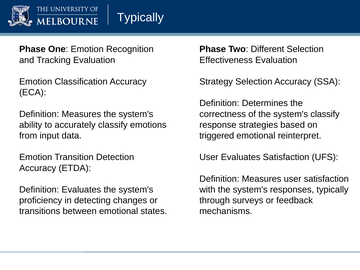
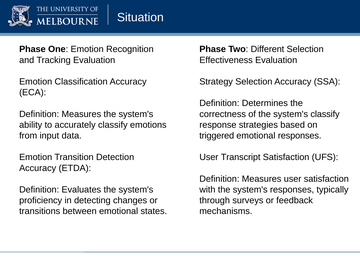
Typically: Typically -> Situation (140, 17)
emotional reinterpret: reinterpret -> responses (300, 136)
User Evaluates: Evaluates -> Transcript (241, 157)
